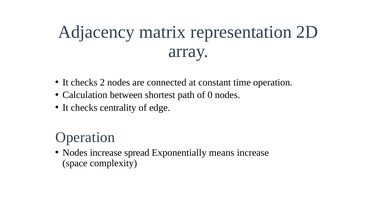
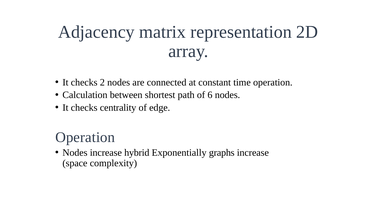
0: 0 -> 6 (210, 95)
spread: spread -> hybrid (137, 153)
means: means -> graphs (222, 153)
